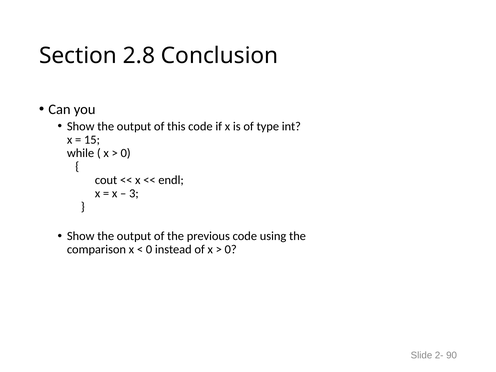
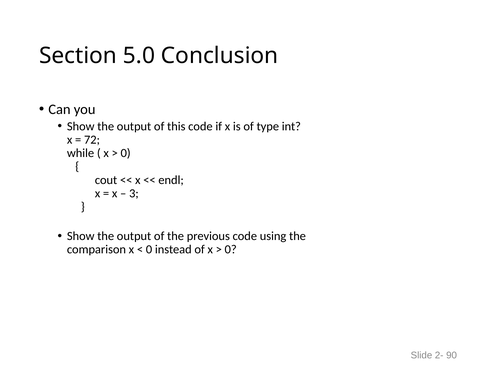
2.8: 2.8 -> 5.0 (139, 56)
15: 15 -> 72 (92, 140)
